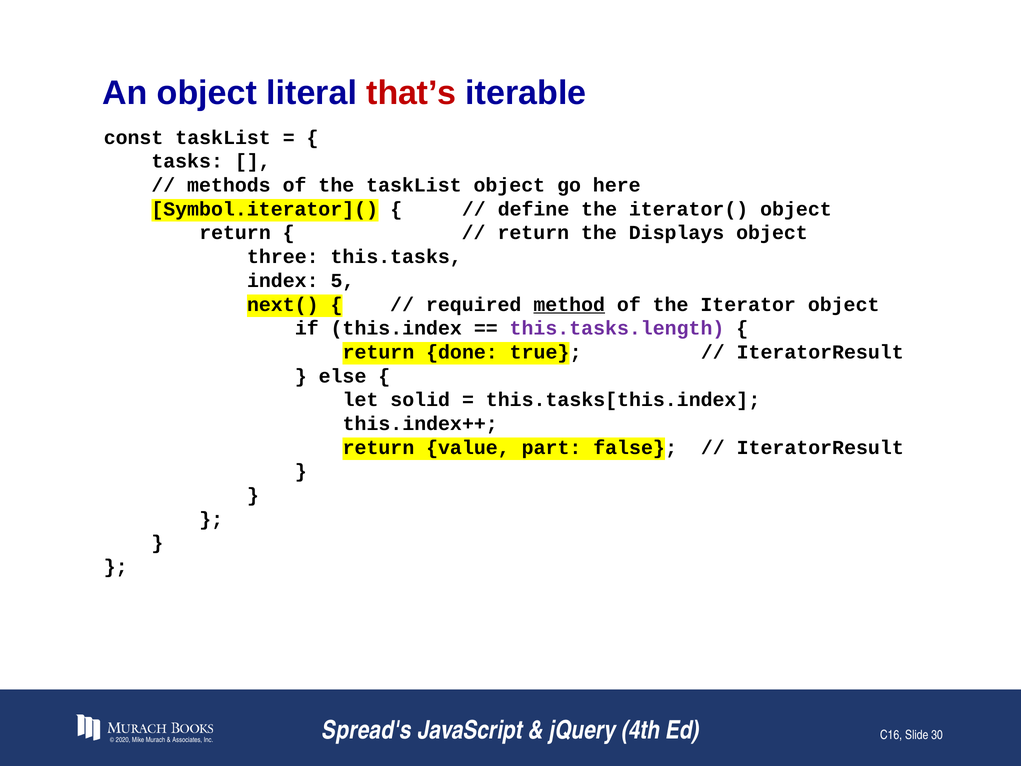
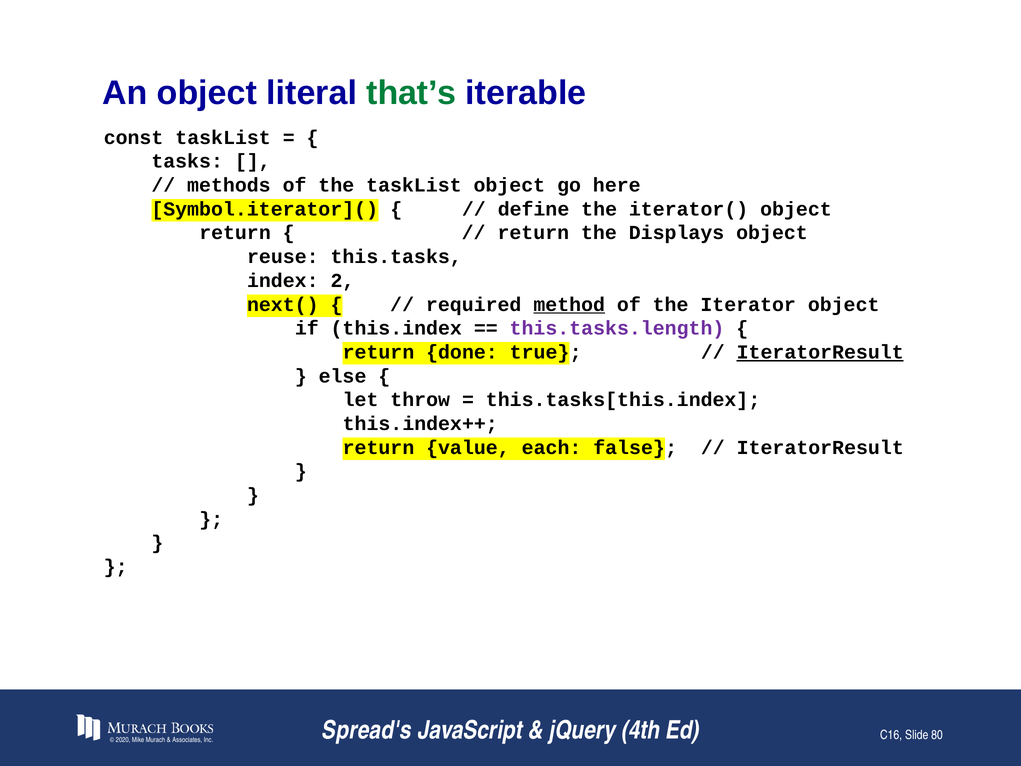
that’s colour: red -> green (411, 93)
three: three -> reuse (283, 257)
5: 5 -> 2 (342, 281)
IteratorResult underline: none -> present (820, 352)
solid: solid -> throw (420, 400)
part: part -> each (552, 447)
30: 30 -> 80 (937, 735)
